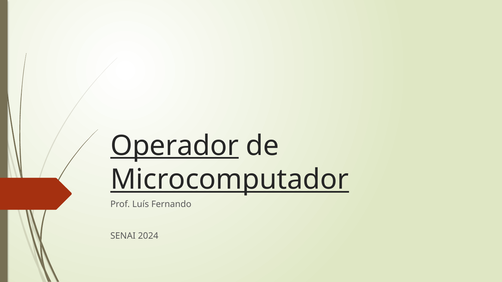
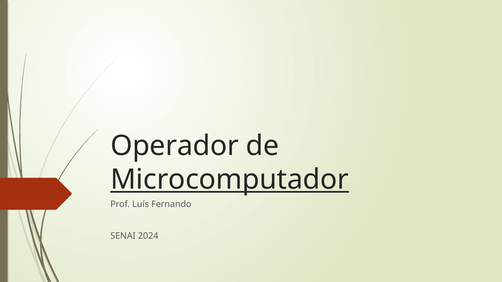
Operador underline: present -> none (175, 146)
